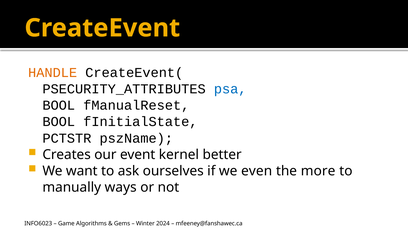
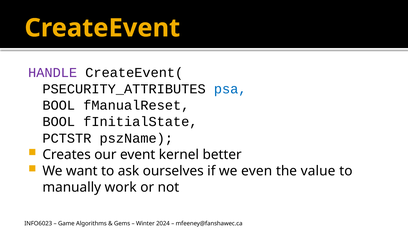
HANDLE colour: orange -> purple (53, 73)
more: more -> value (318, 171)
ways: ways -> work (121, 187)
